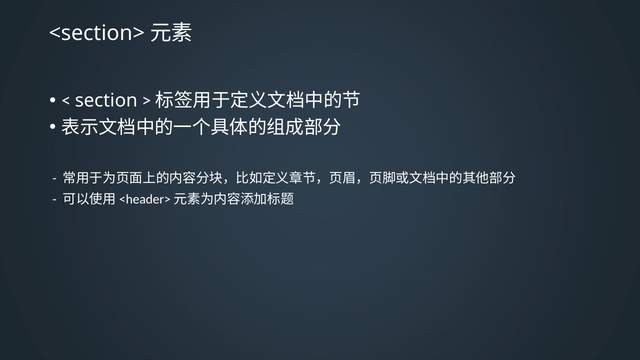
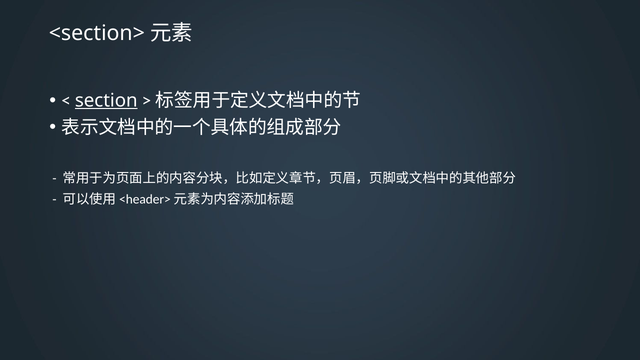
section underline: none -> present (106, 101)
